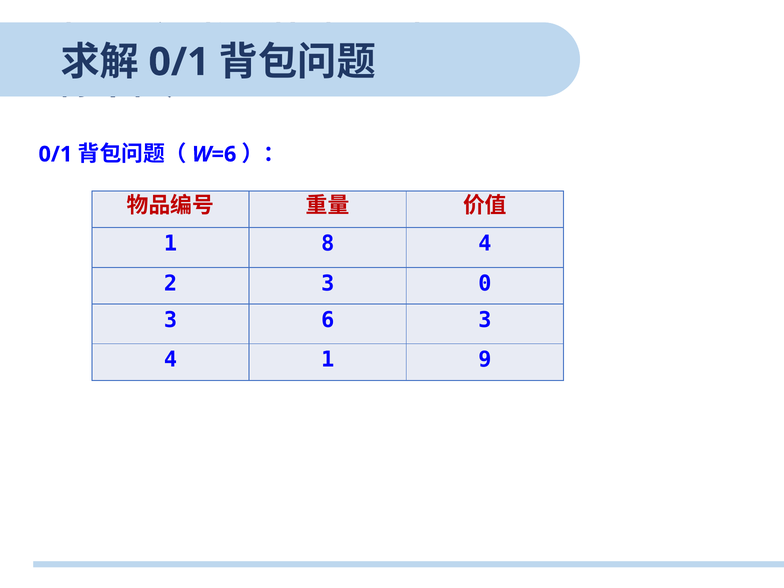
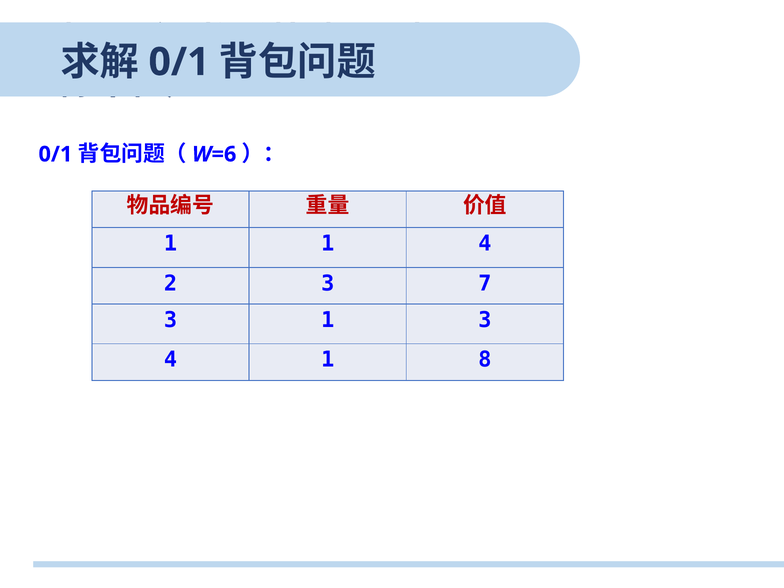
1 8: 8 -> 1 (328, 244)
0: 0 -> 7 (485, 283)
3 6: 6 -> 1 (328, 320)
9: 9 -> 8 (485, 360)
